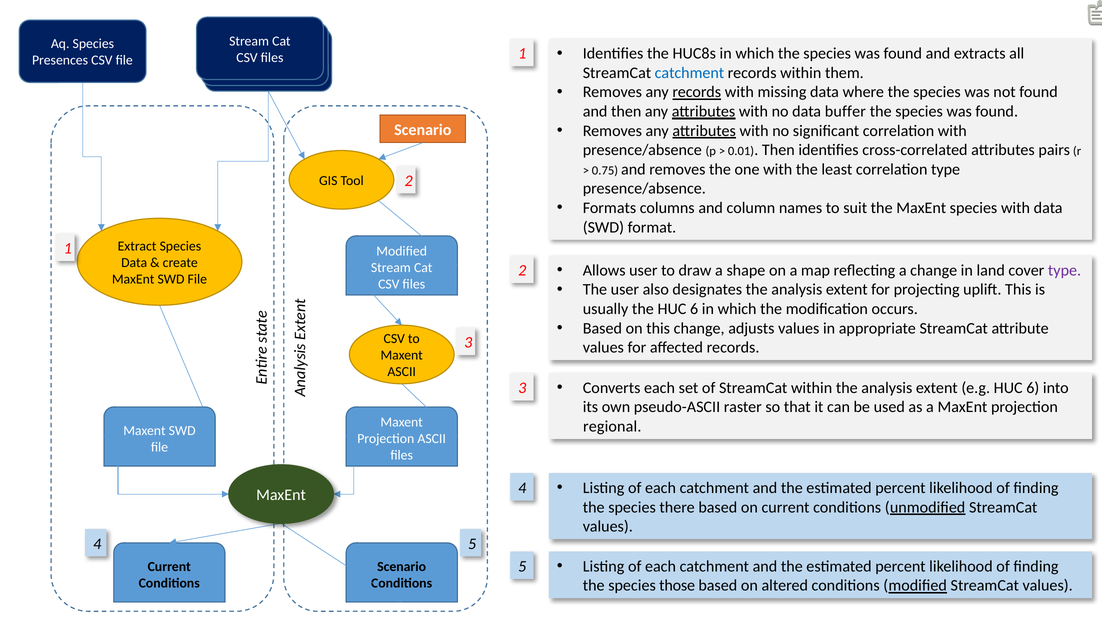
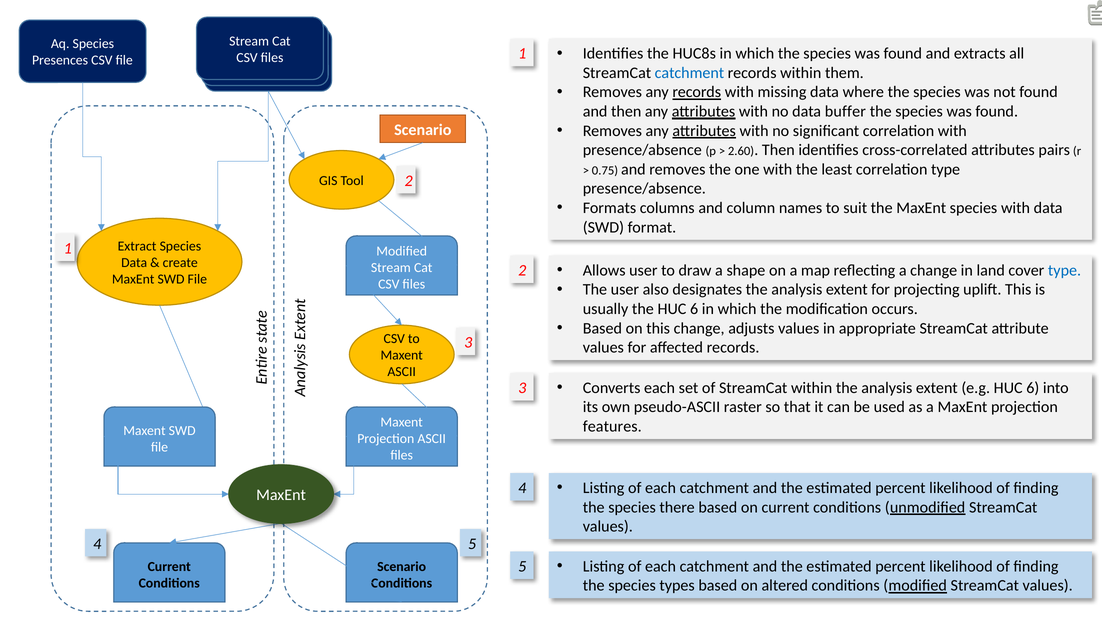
0.01: 0.01 -> 2.60 (741, 151)
type colour: purple -> blue (1065, 270)
regional: regional -> features (612, 426)
those: those -> types (677, 585)
